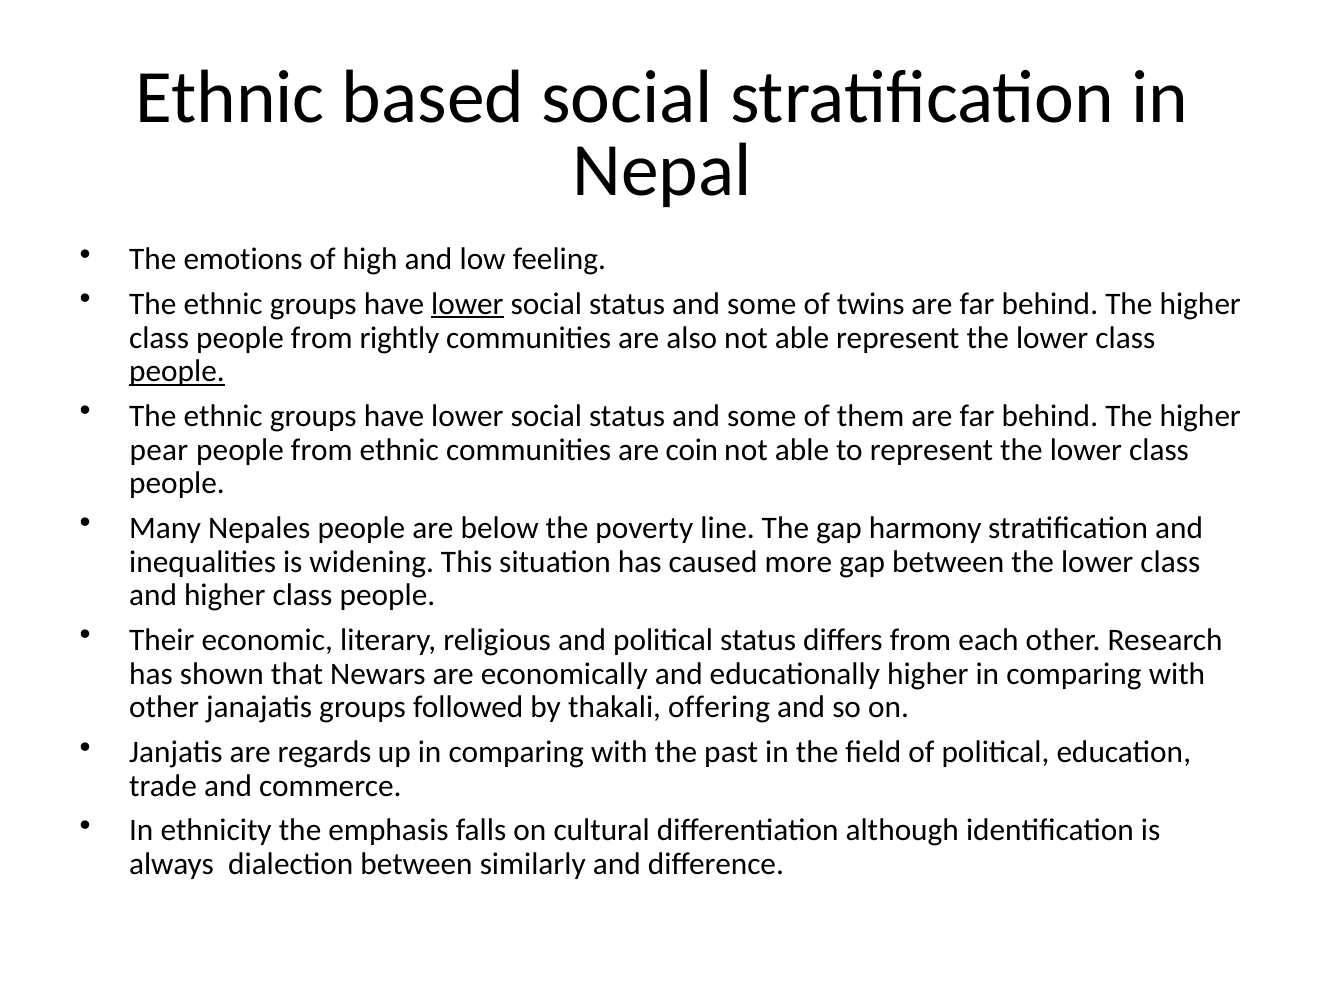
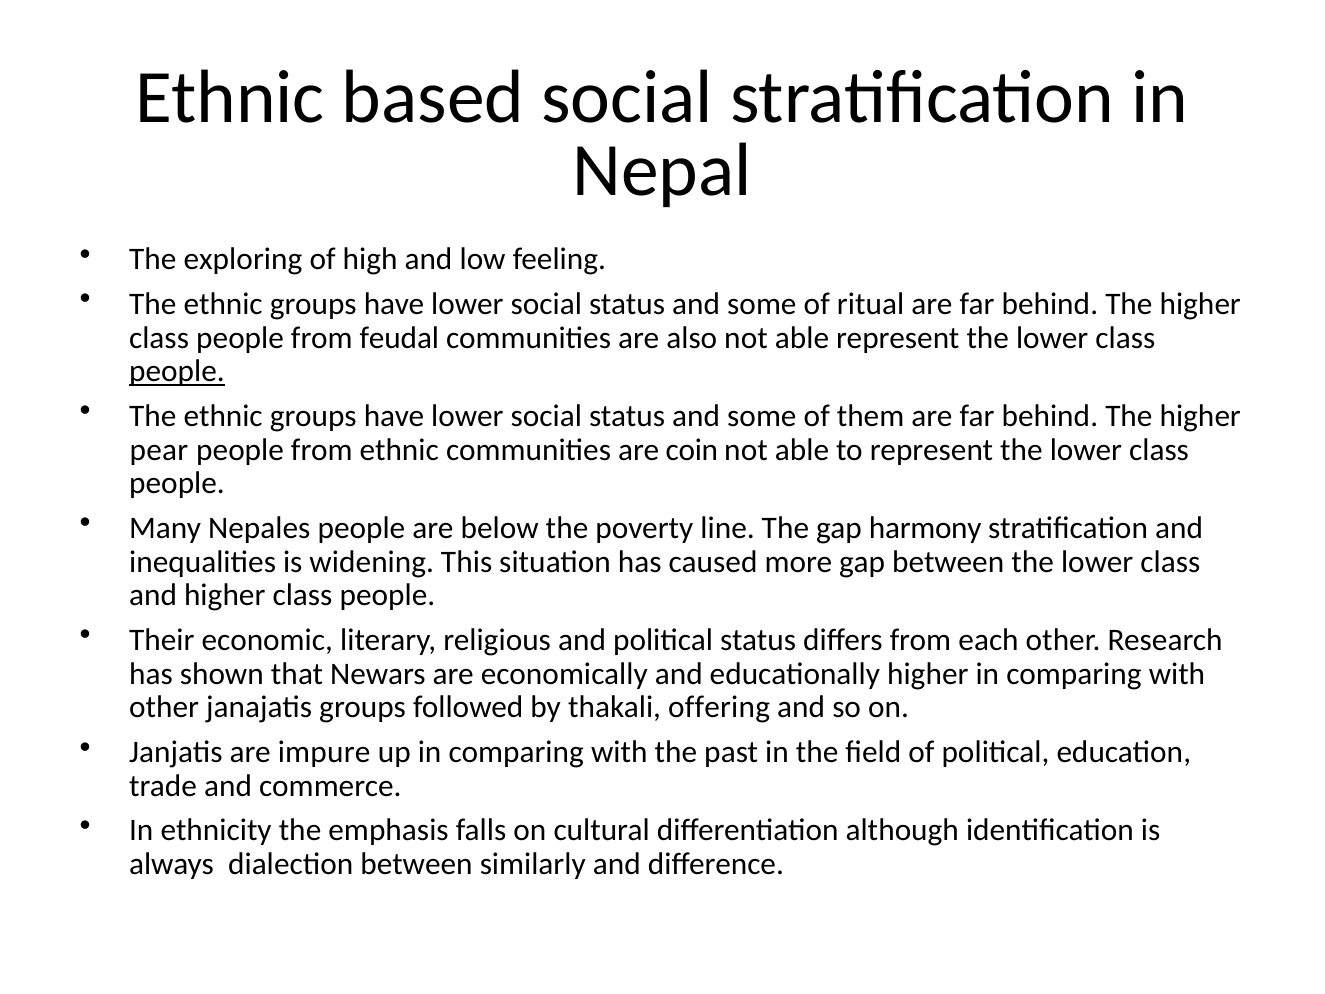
emotions: emotions -> exploring (243, 259)
lower underline: present -> none (467, 304)
twins: twins -> ritual (871, 304)
rightly: rightly -> feudal (399, 338)
regards: regards -> impure (324, 752)
